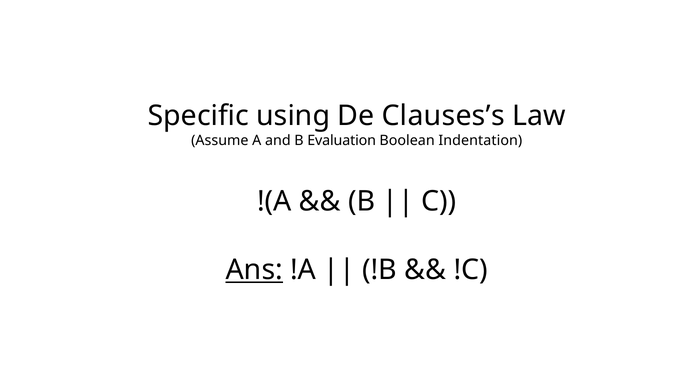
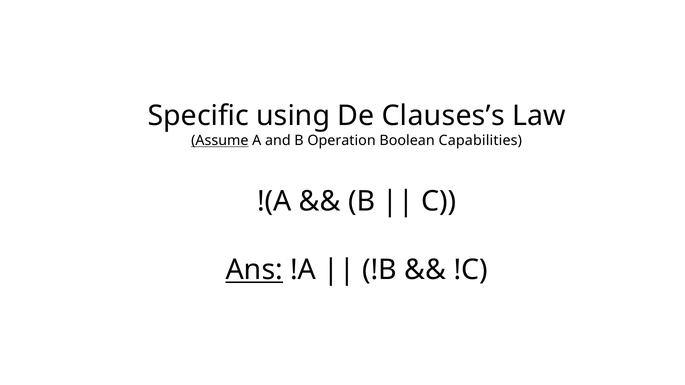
Assume underline: none -> present (220, 141)
Evaluation: Evaluation -> Operation (342, 141)
Indentation: Indentation -> Capabilities (480, 141)
